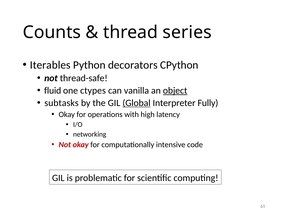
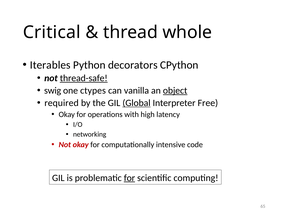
Counts: Counts -> Critical (52, 32)
series: series -> whole (187, 32)
thread-safe underline: none -> present (84, 78)
fluid: fluid -> swig (53, 91)
subtasks: subtasks -> required (62, 103)
Fully: Fully -> Free (208, 103)
for underline: none -> present (129, 178)
